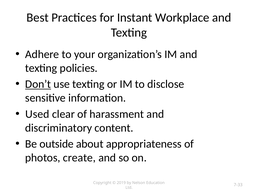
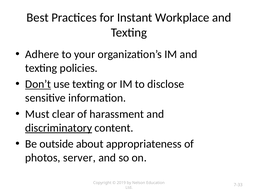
Used: Used -> Must (37, 114)
discriminatory underline: none -> present (59, 128)
create: create -> server (79, 157)
